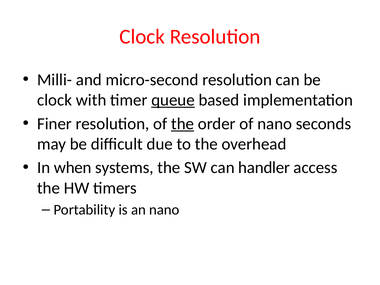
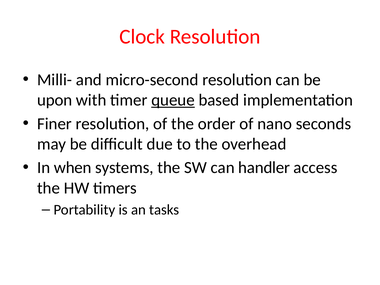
clock: clock -> upon (55, 100)
the underline: present -> none (183, 124)
an nano: nano -> tasks (164, 210)
